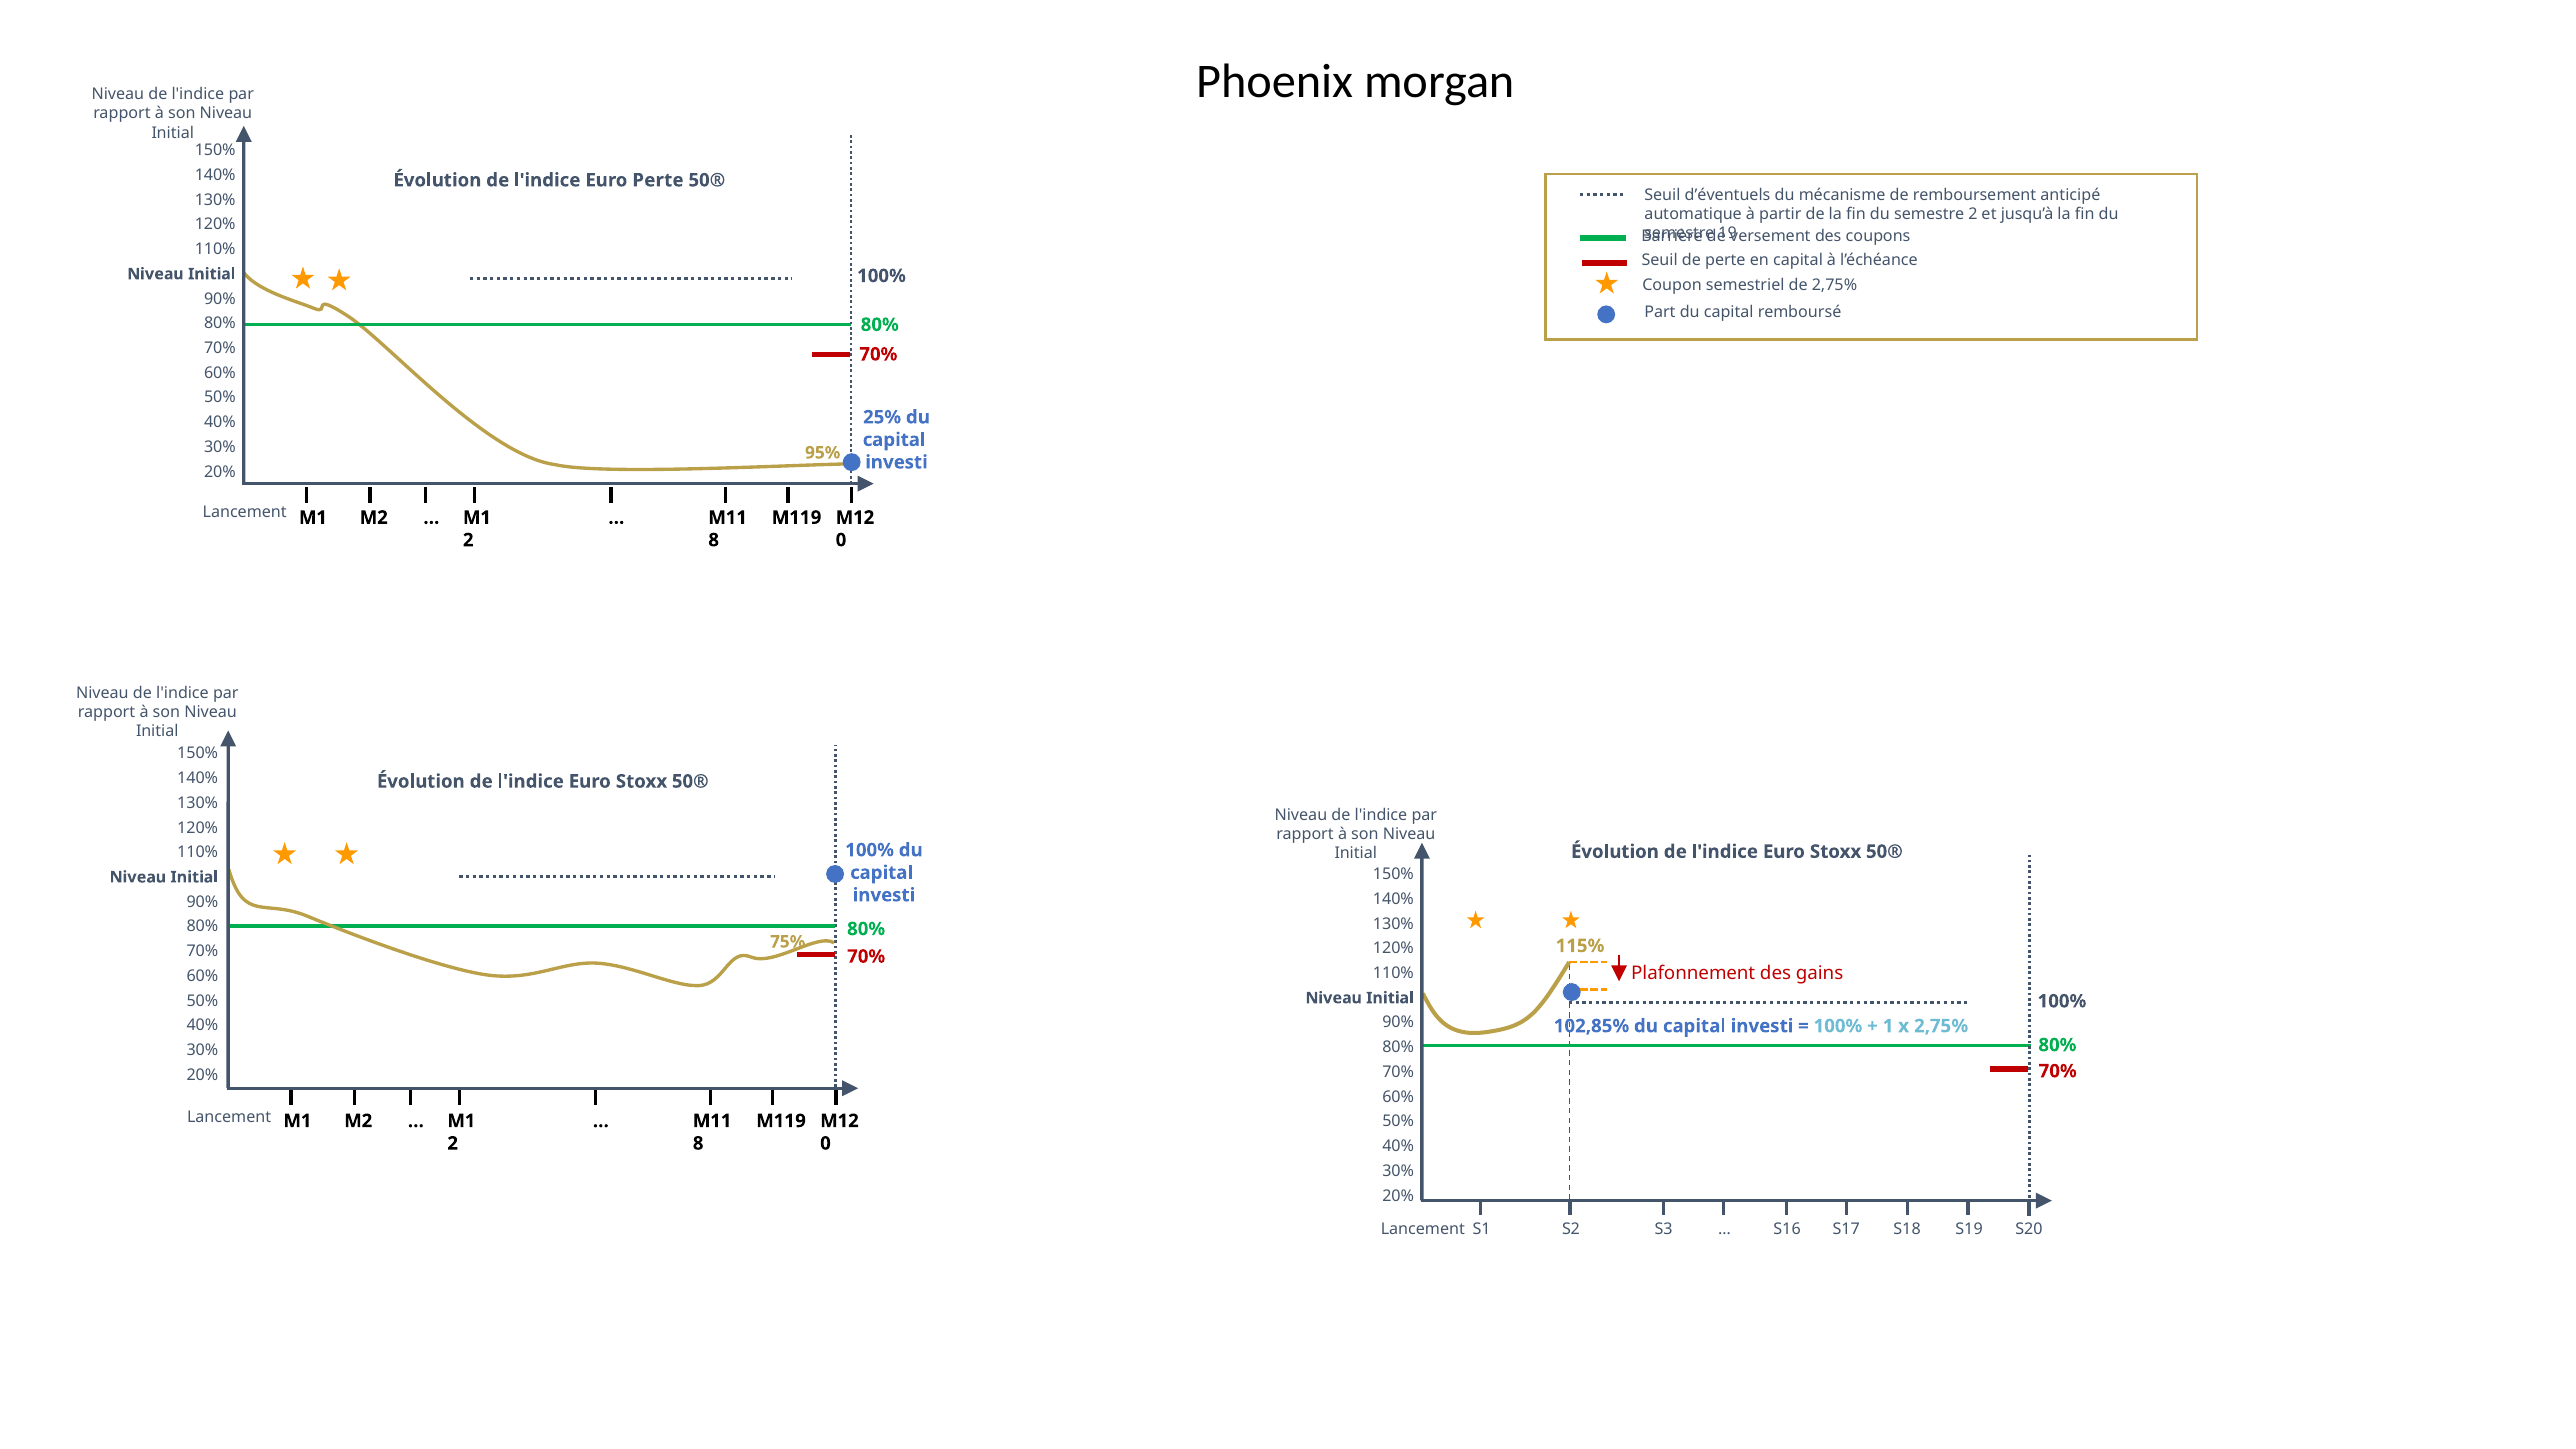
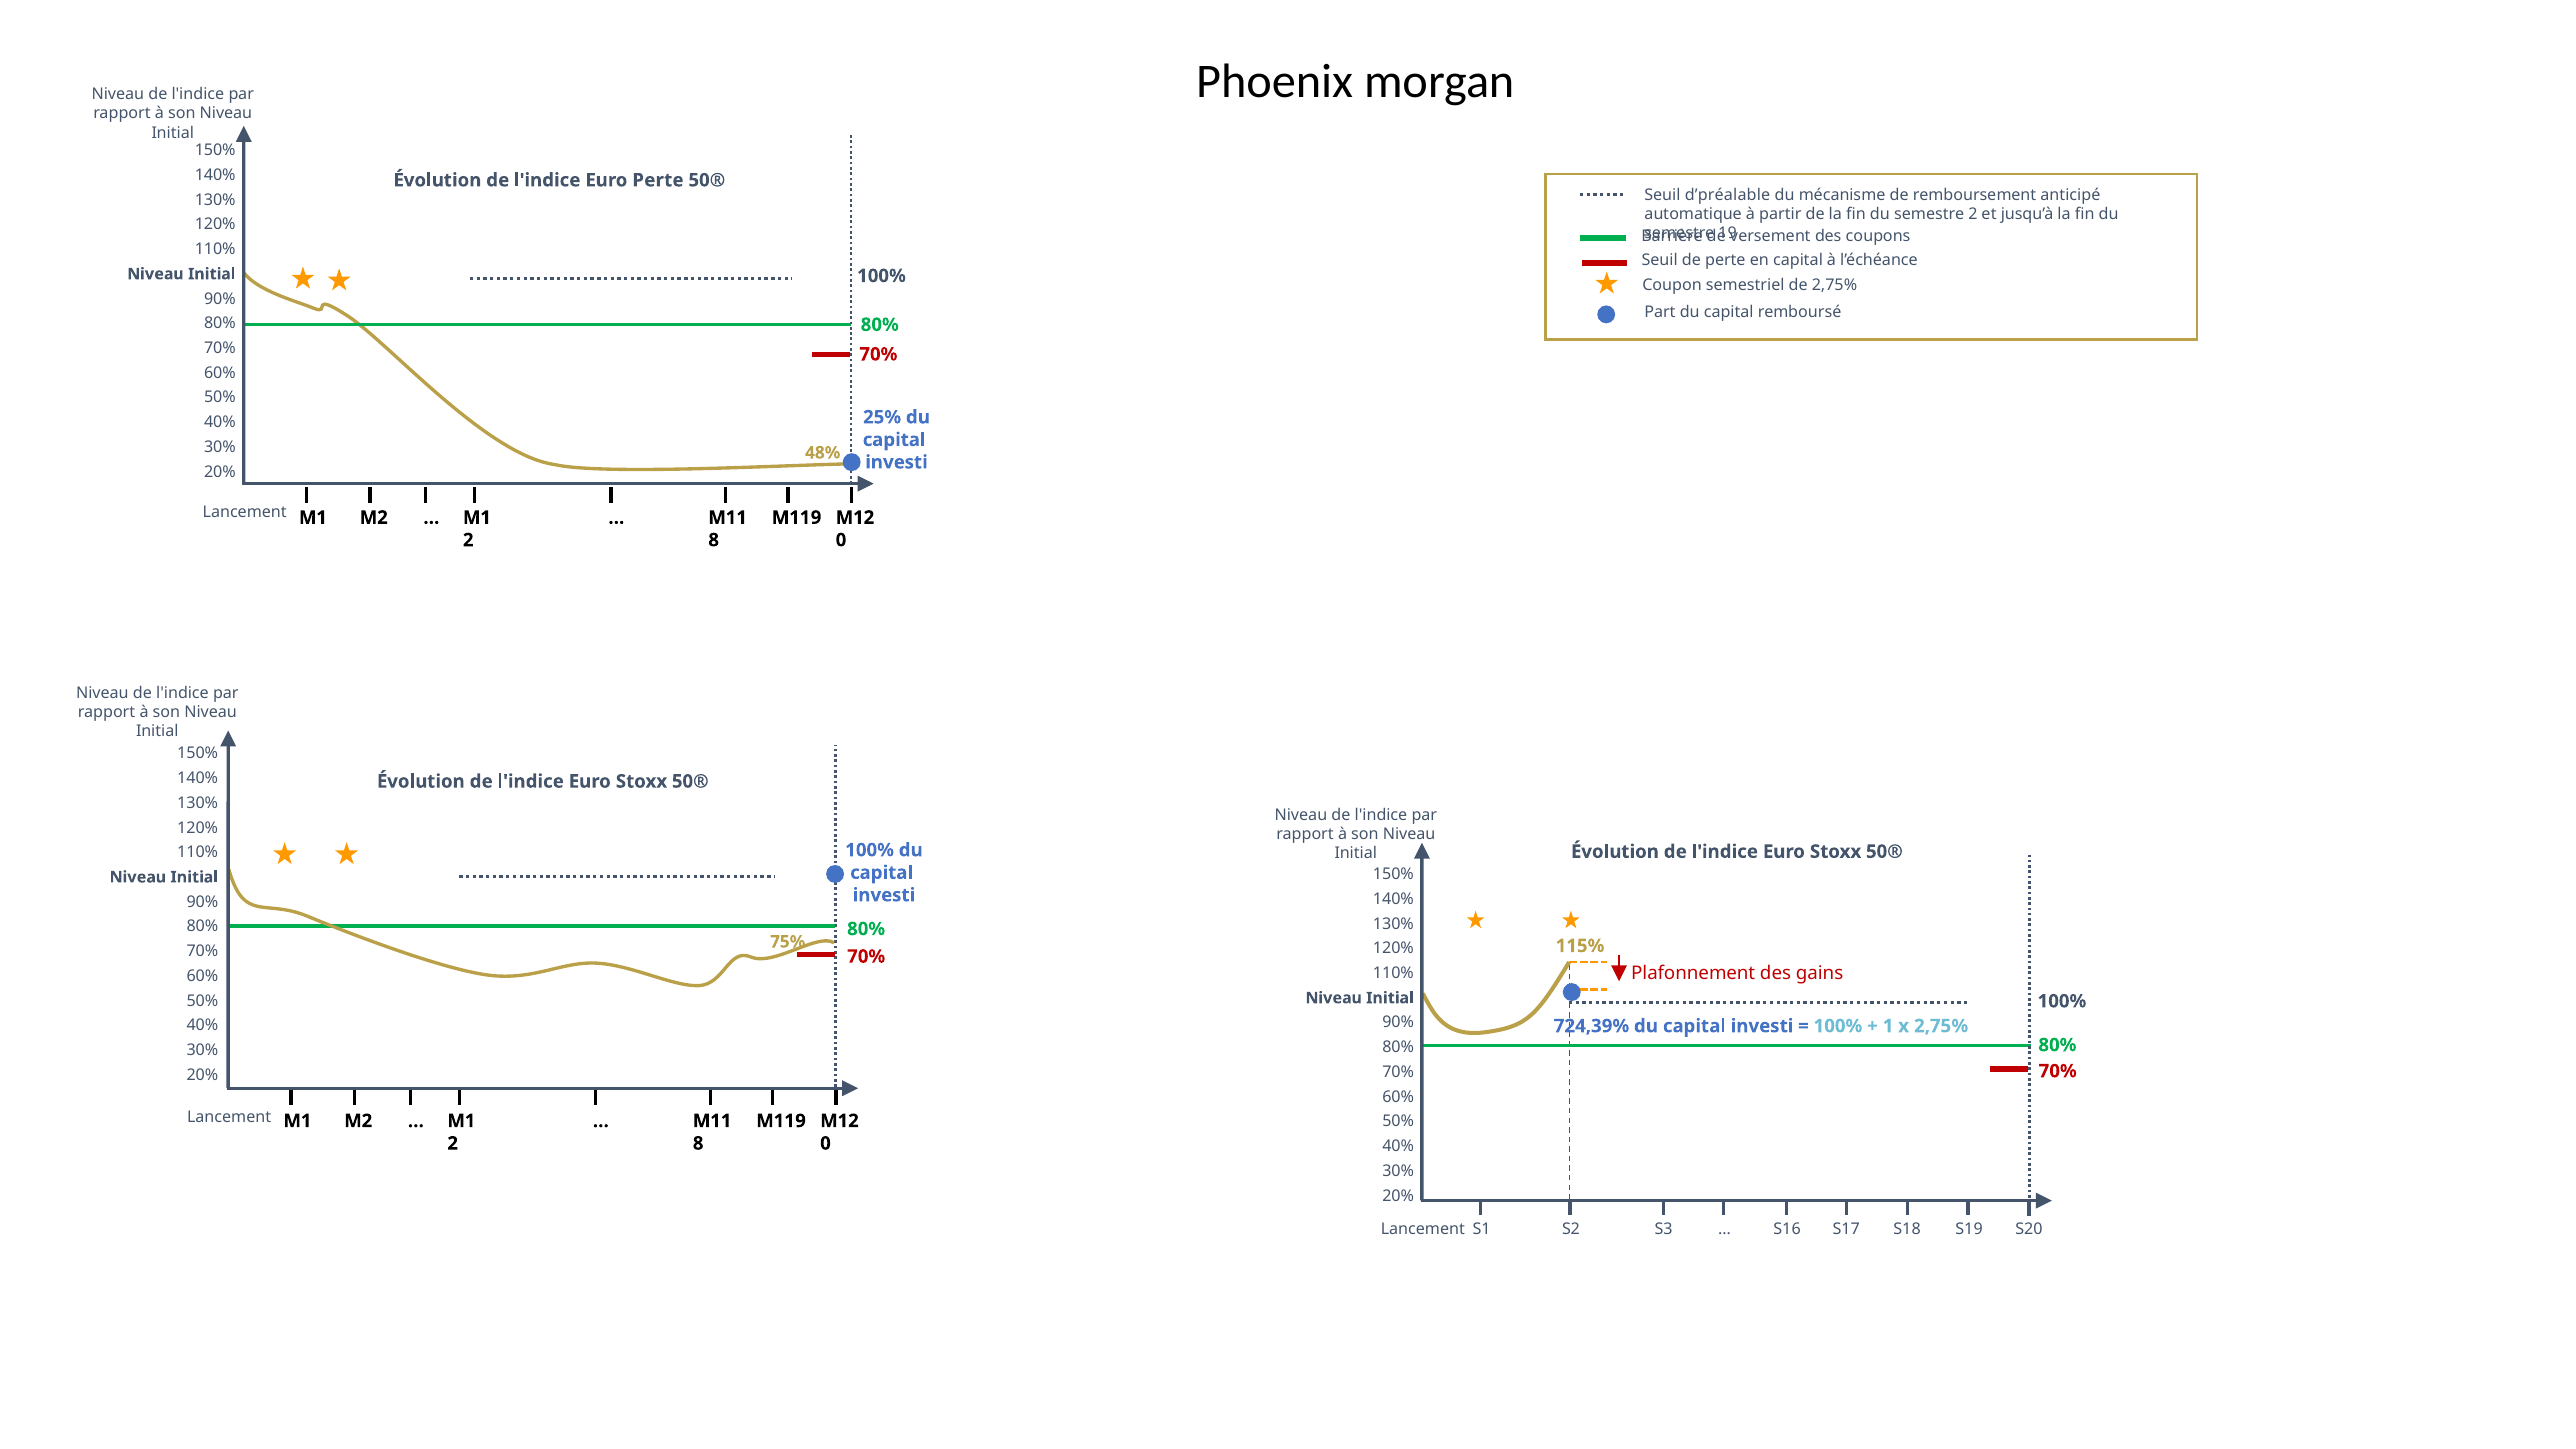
d’éventuels: d’éventuels -> d’préalable (1727, 195)
95%: 95% -> 48% (823, 453)
102,85%: 102,85% -> 724,39% (1592, 1026)
